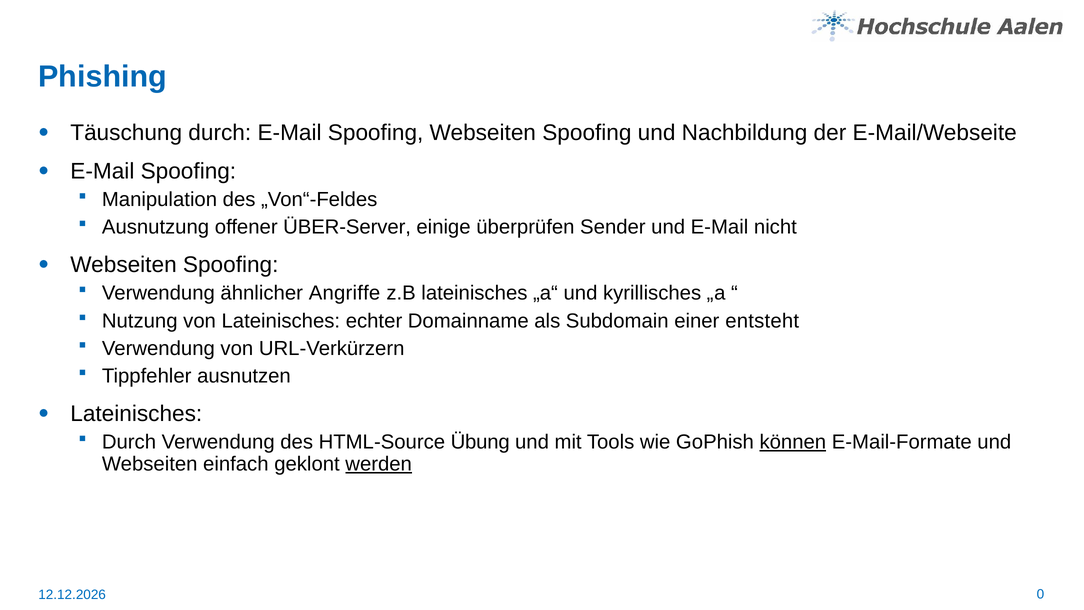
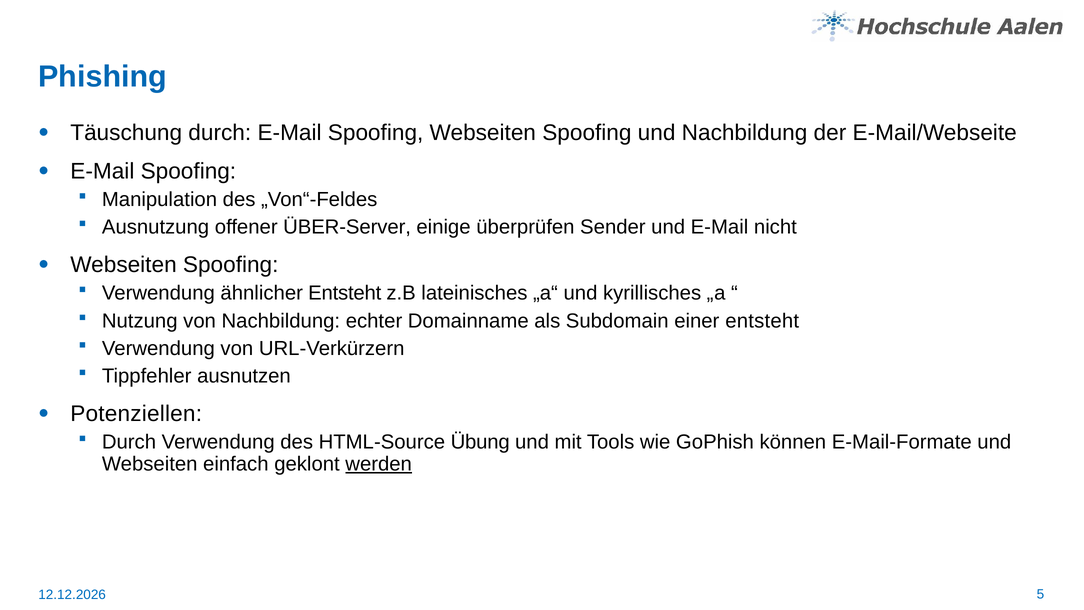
ähnlicher Angriffe: Angriffe -> Entsteht (345, 293)
von Lateinisches: Lateinisches -> Nachbildung (281, 321)
Lateinisches: Lateinisches -> Potenziellen (136, 413)
können underline: present -> none (793, 442)
0: 0 -> 5 (1040, 594)
